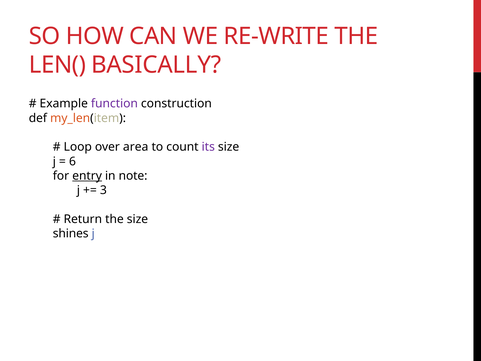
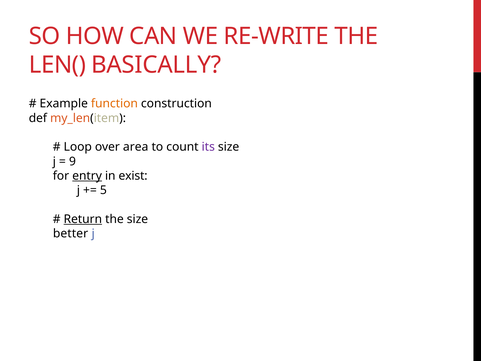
function colour: purple -> orange (114, 104)
6: 6 -> 9 (72, 161)
note: note -> exist (133, 176)
3: 3 -> 5 (103, 190)
Return underline: none -> present (83, 219)
shines: shines -> better (71, 233)
